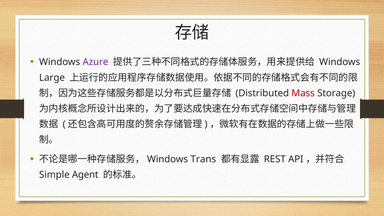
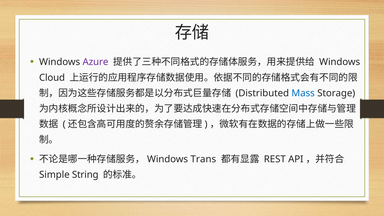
Large: Large -> Cloud (52, 78)
Mass colour: red -> blue (303, 93)
Agent: Agent -> String (85, 175)
